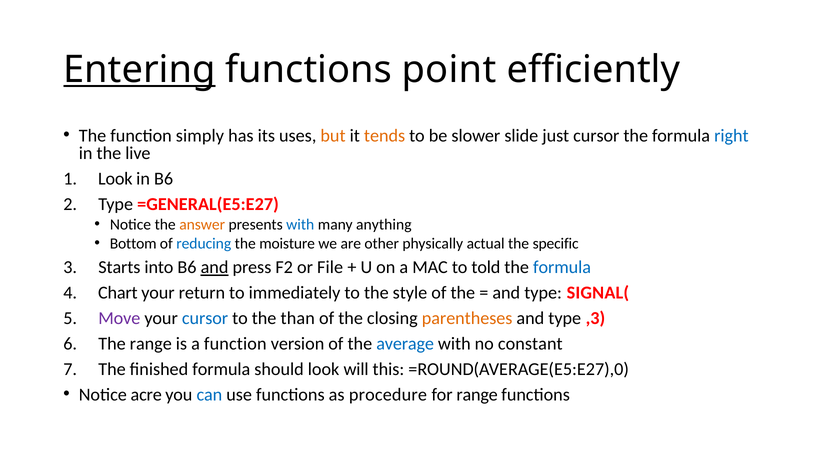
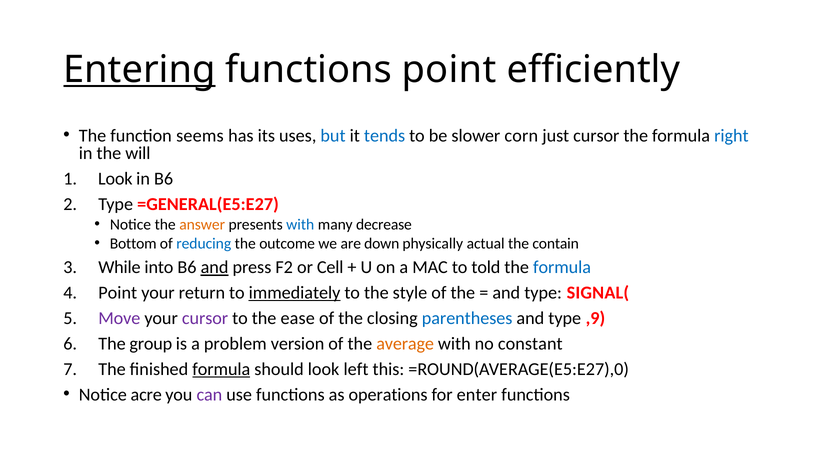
simply: simply -> seems (200, 136)
but colour: orange -> blue (333, 136)
tends colour: orange -> blue (385, 136)
slide: slide -> corn (521, 136)
live: live -> will (138, 153)
anything: anything -> decrease (384, 224)
moisture: moisture -> outcome (287, 243)
other: other -> down (382, 243)
specific: specific -> contain (556, 243)
Starts: Starts -> While (119, 267)
File: File -> Cell (330, 267)
Chart: Chart -> Point (118, 293)
immediately underline: none -> present (295, 293)
cursor colour: blue -> purple (205, 318)
than: than -> ease (298, 318)
parentheses colour: orange -> blue (467, 318)
,3: ,3 -> ,9 (595, 318)
The range: range -> group (151, 344)
a function: function -> problem (235, 344)
average colour: blue -> orange (405, 344)
formula underline: none -> present (221, 369)
will: will -> left (356, 369)
can colour: blue -> purple (209, 394)
procedure: procedure -> operations (388, 394)
for range: range -> enter (477, 394)
